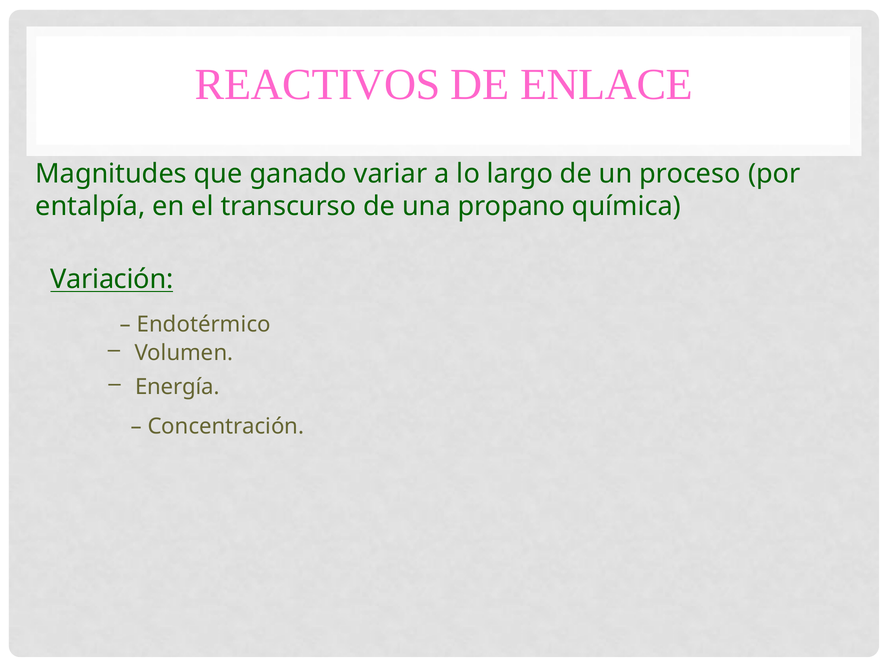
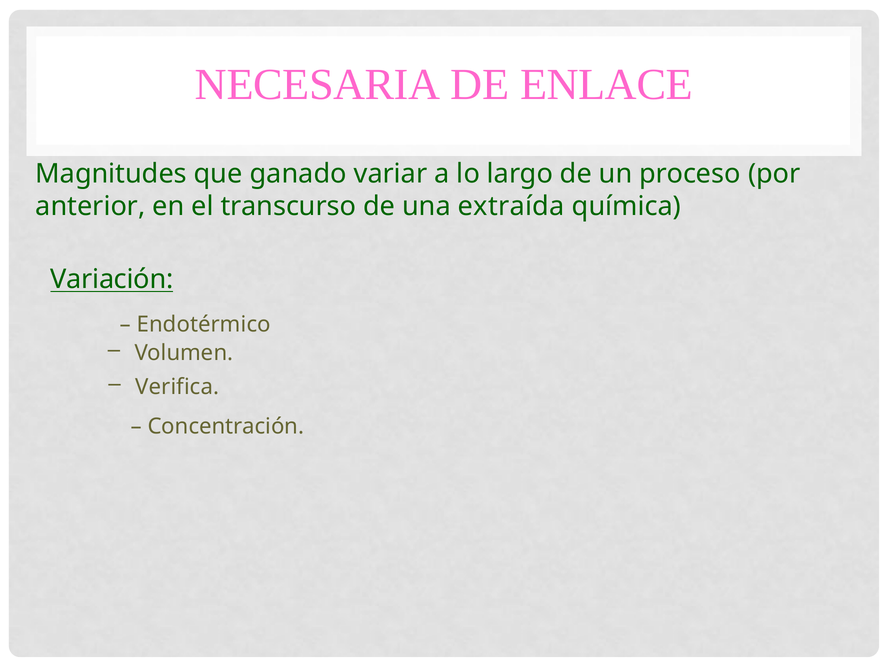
REACTIVOS: REACTIVOS -> NECESARIA (318, 84)
entalpía: entalpía -> anterior (90, 206)
propano: propano -> extraída (511, 206)
Energía: Energía -> Verifica (177, 387)
